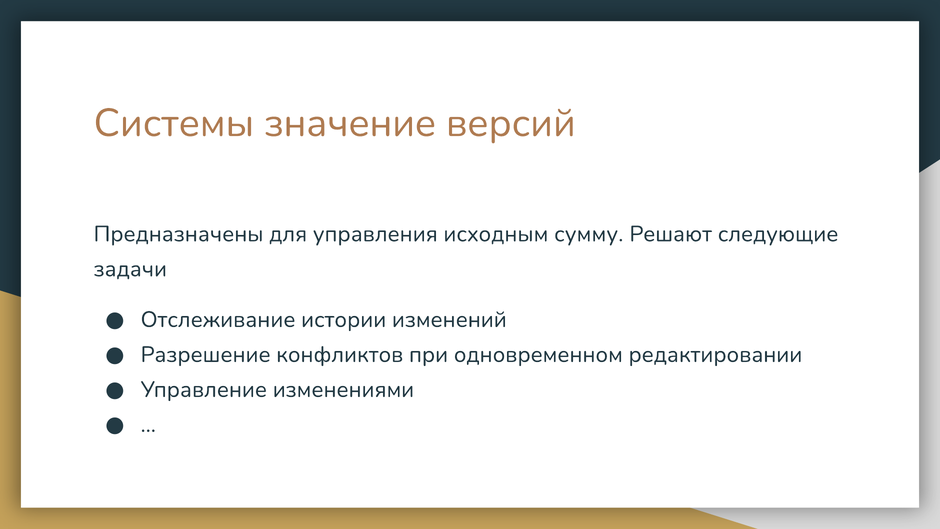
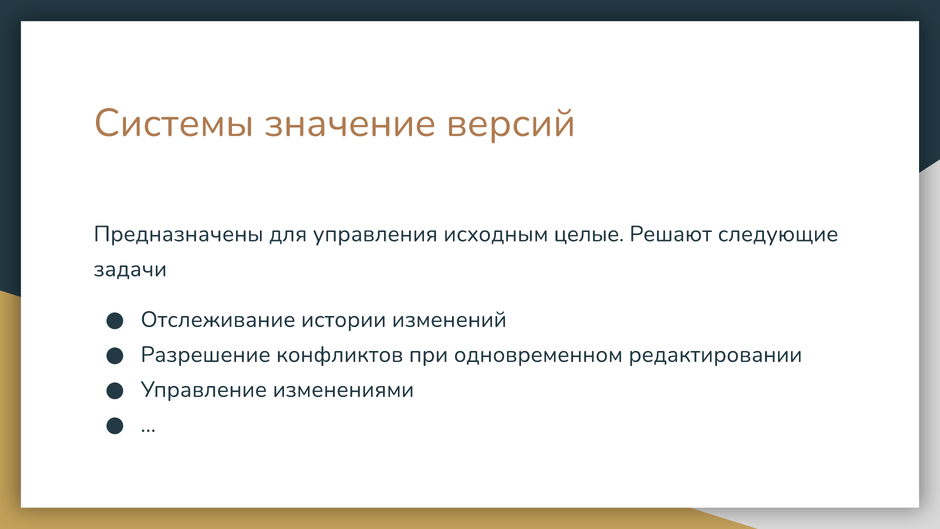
сумму: сумму -> целые (589, 234)
